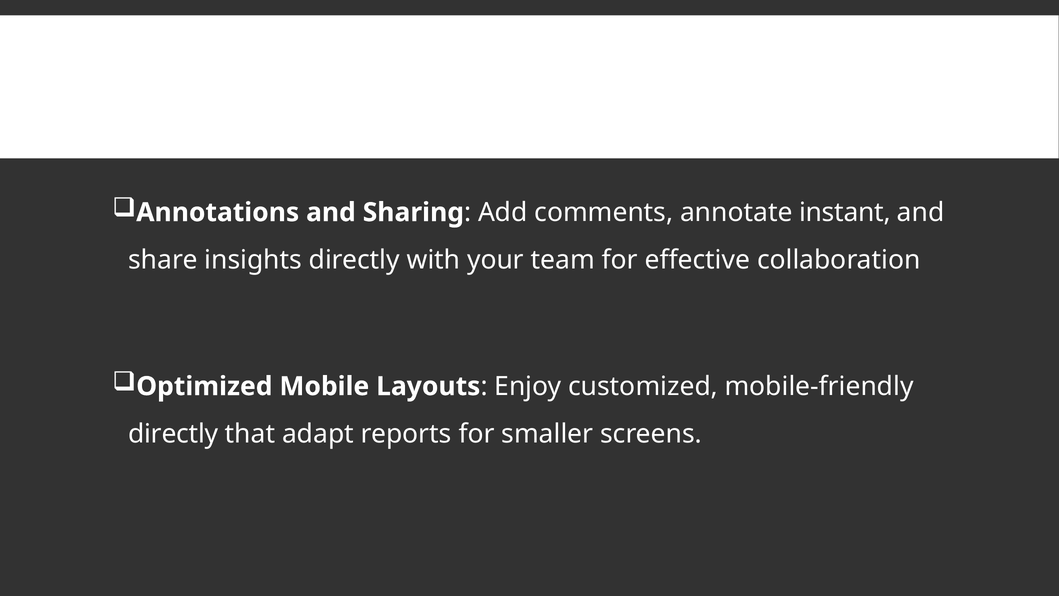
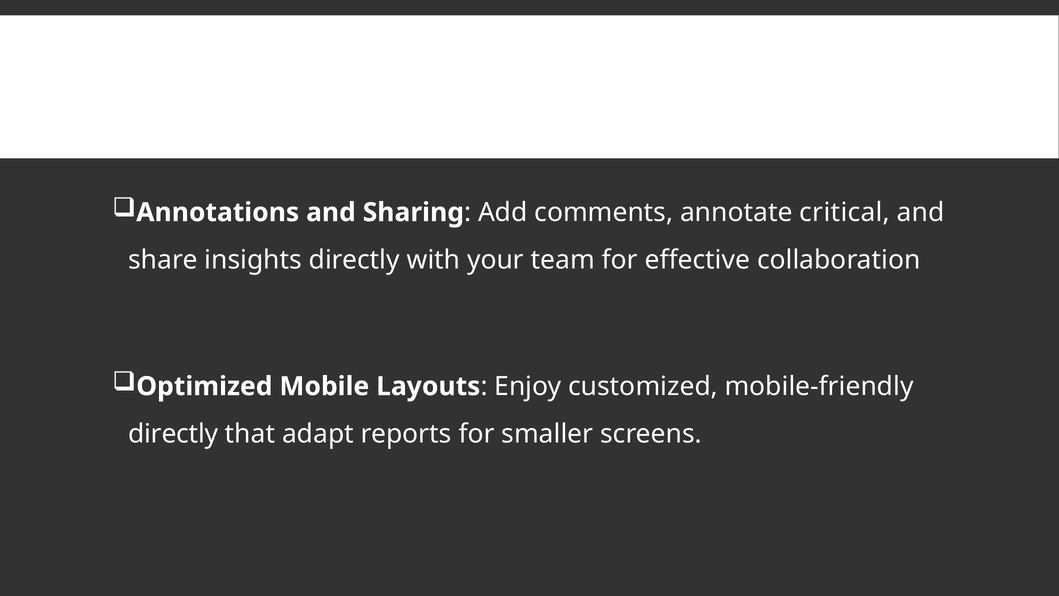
instant: instant -> critical (845, 212)
